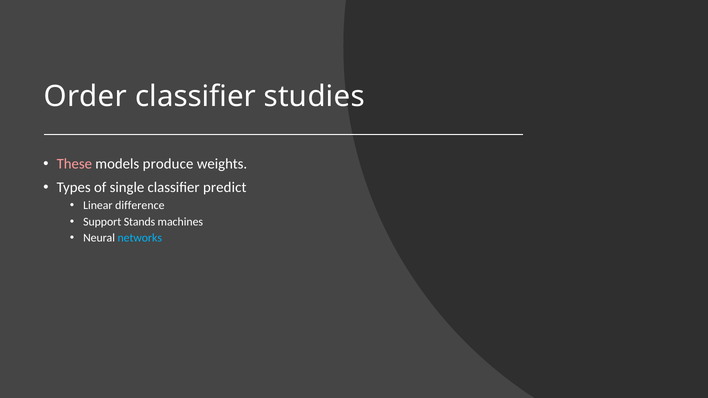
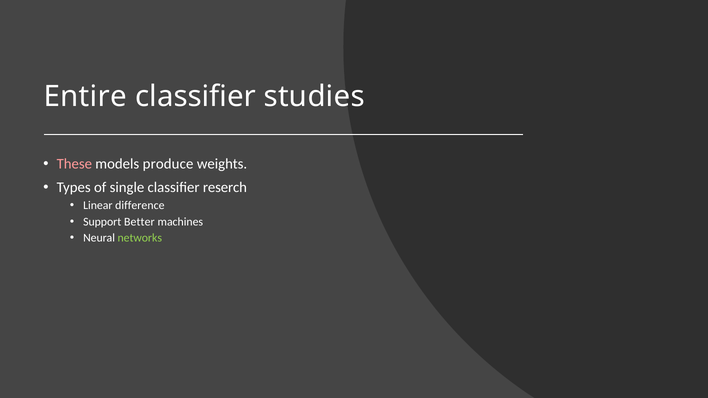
Order: Order -> Entire (85, 97)
predict: predict -> reserch (225, 187)
Stands: Stands -> Better (139, 222)
networks colour: light blue -> light green (140, 238)
